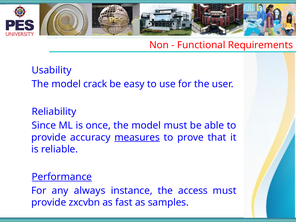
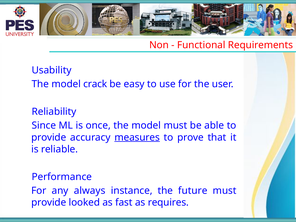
Performance underline: present -> none (62, 177)
access: access -> future (193, 191)
zxcvbn: zxcvbn -> looked (84, 202)
samples: samples -> requires (168, 202)
